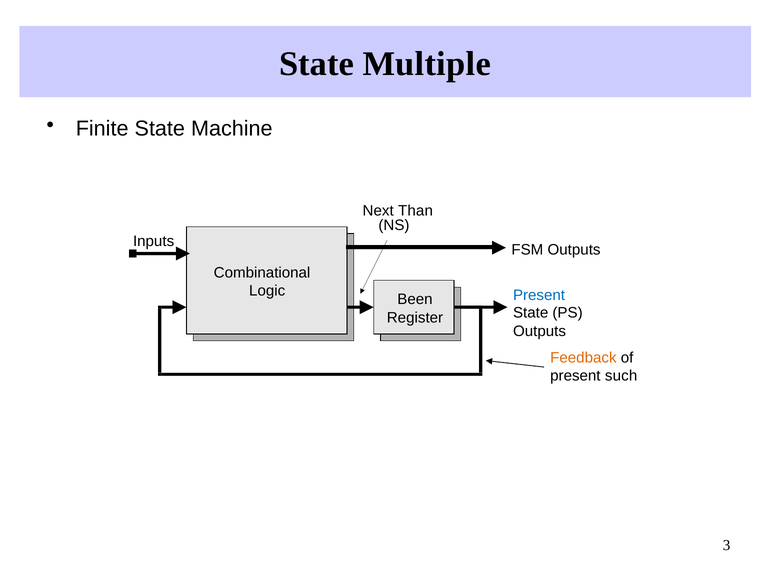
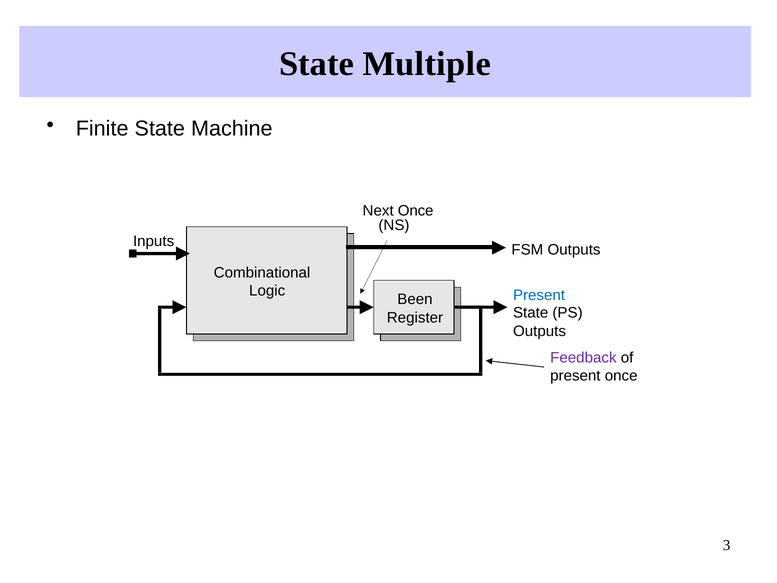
Next Than: Than -> Once (416, 211)
Feedback colour: orange -> purple (583, 358)
present such: such -> once (621, 376)
